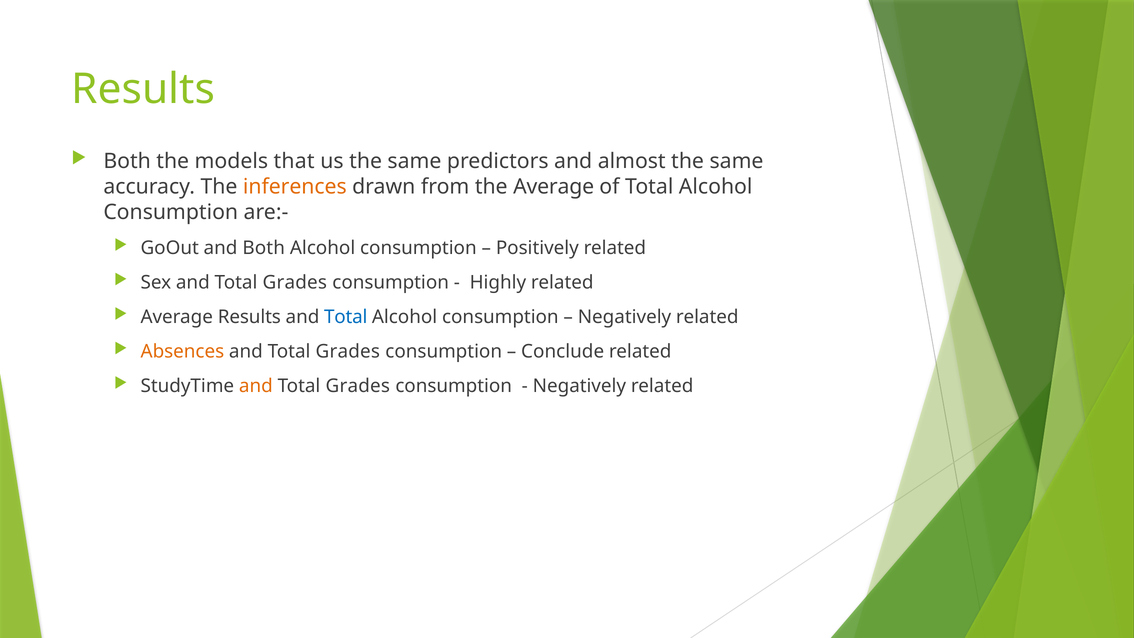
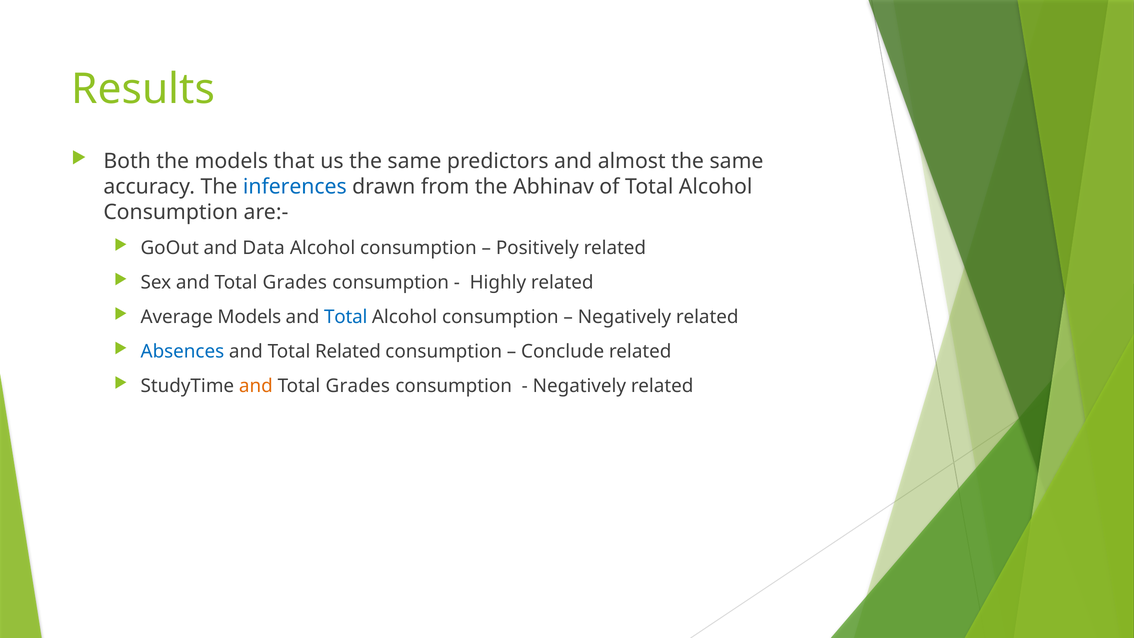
inferences colour: orange -> blue (295, 187)
the Average: Average -> Abhinav (554, 187)
and Both: Both -> Data (264, 248)
Average Results: Results -> Models (249, 317)
Absences colour: orange -> blue (182, 351)
Grades: Grades -> Related (348, 351)
